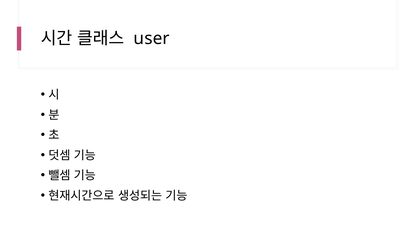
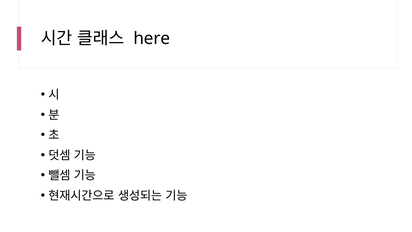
user: user -> here (152, 38)
